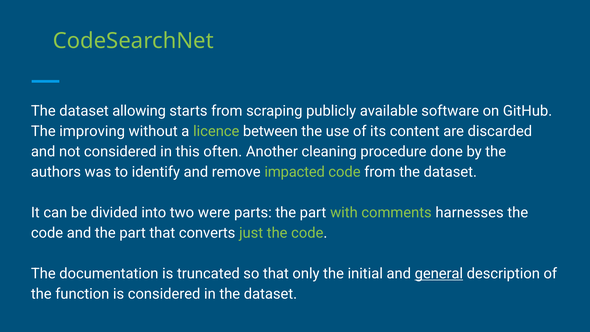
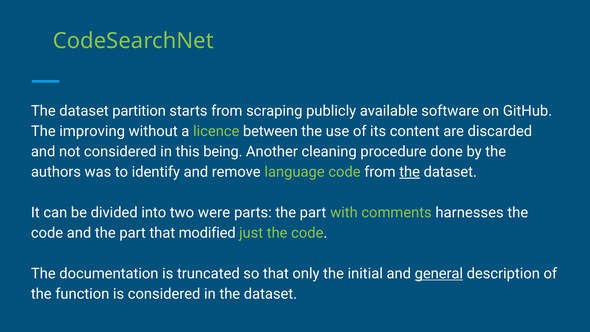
allowing: allowing -> partition (139, 111)
often: often -> being (223, 152)
impacted: impacted -> language (295, 172)
the underline: none -> present (410, 172)
converts: converts -> modified (207, 233)
